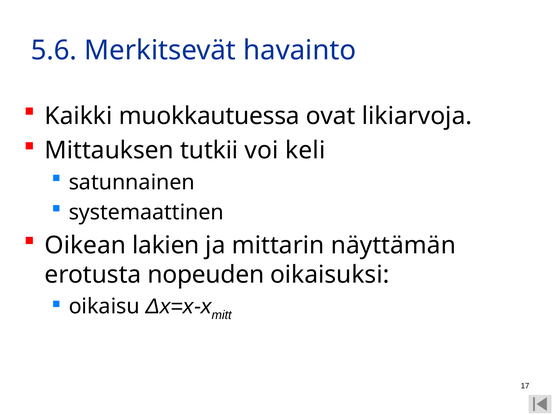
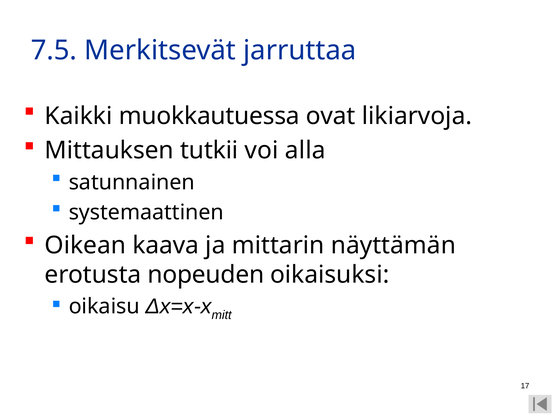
5.6: 5.6 -> 7.5 (54, 50)
havainto: havainto -> jarruttaa (300, 50)
keli: keli -> alla (305, 150)
lakien: lakien -> kaava (166, 245)
